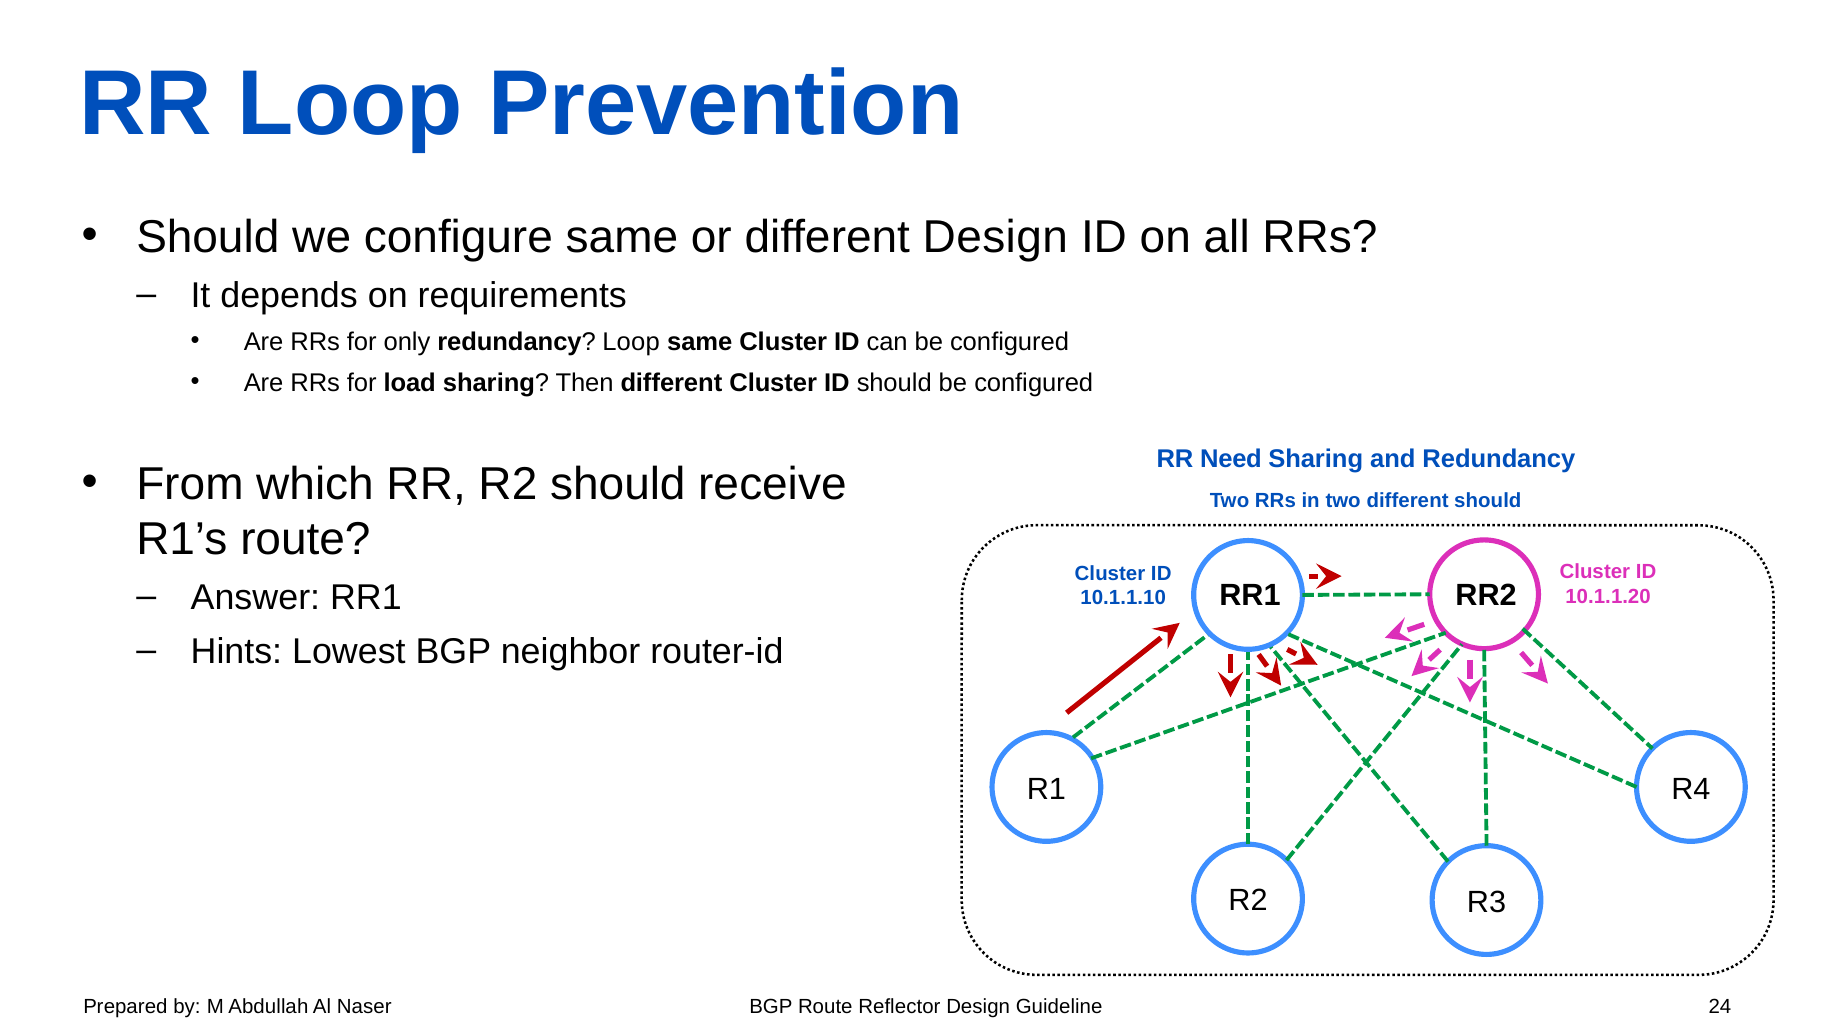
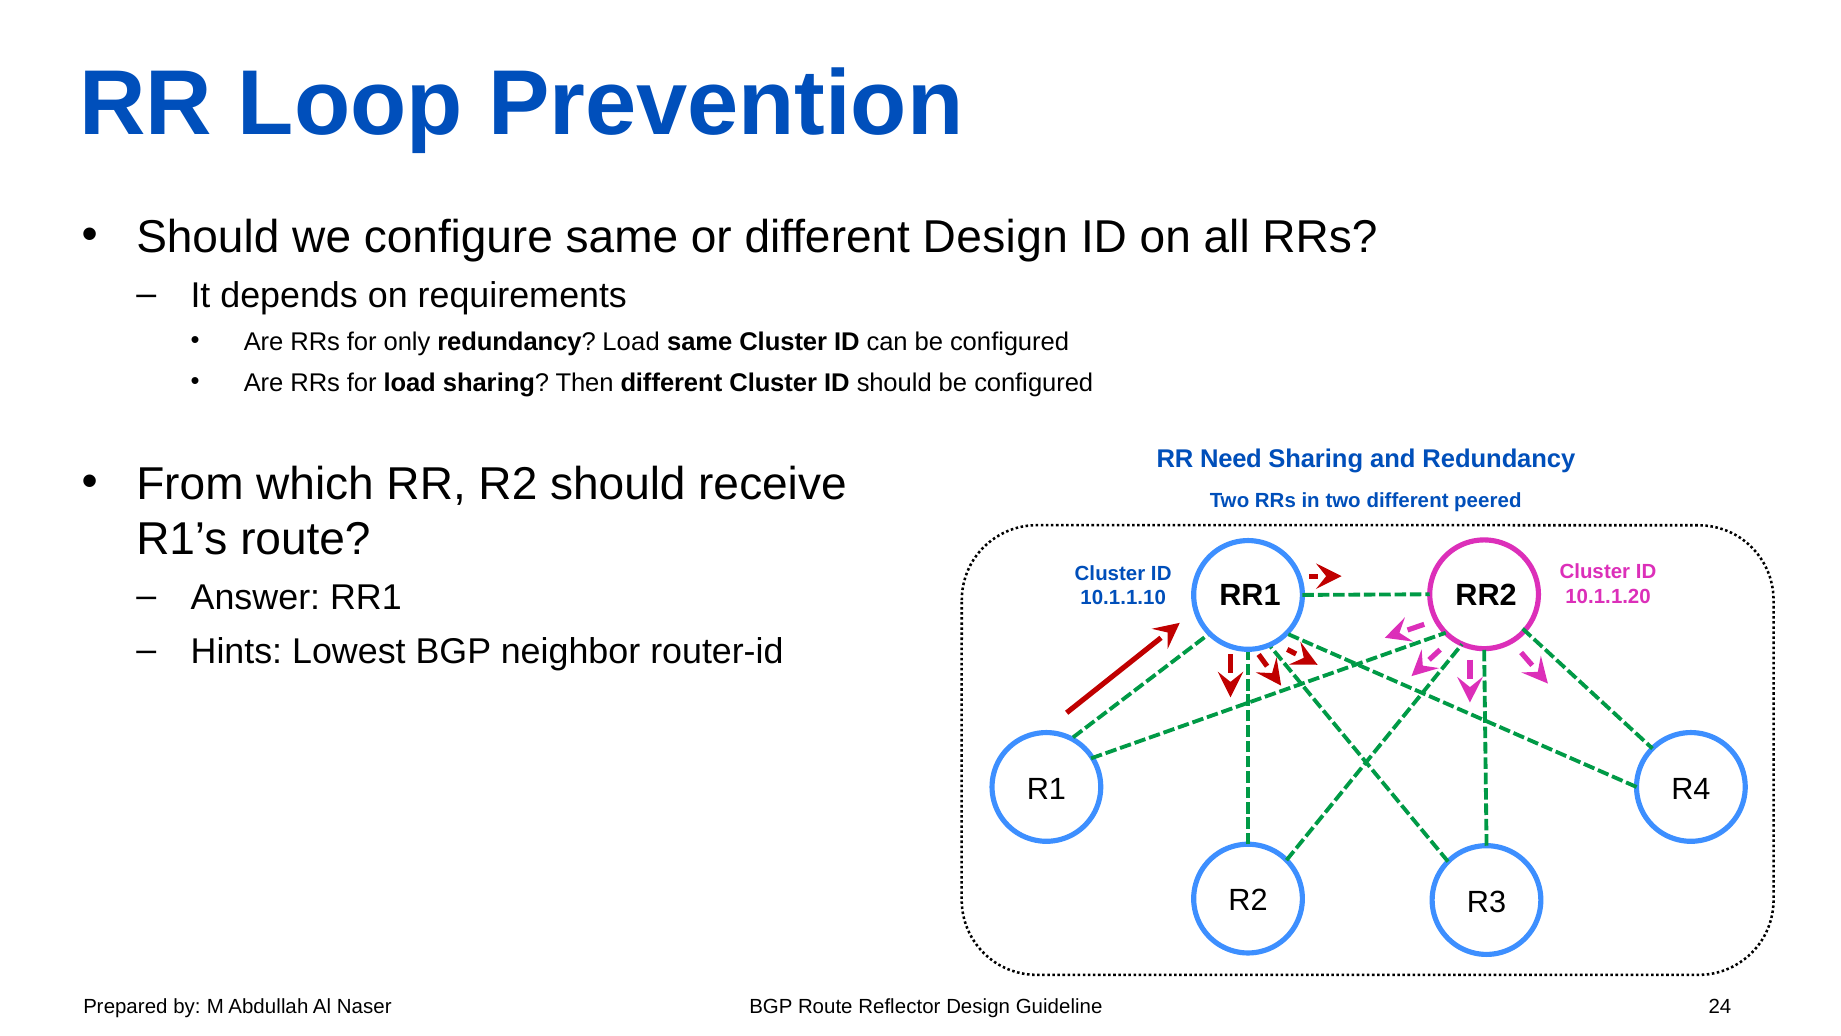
redundancy Loop: Loop -> Load (631, 342)
different should: should -> peered (1488, 501)
